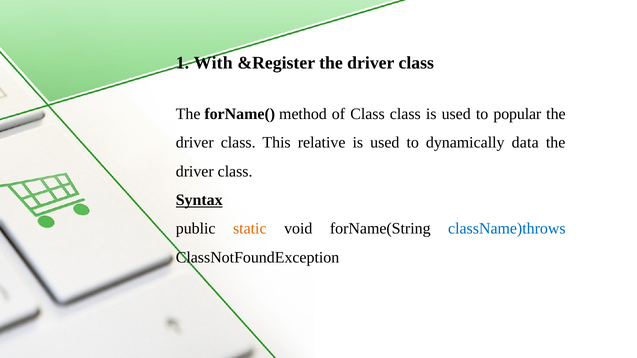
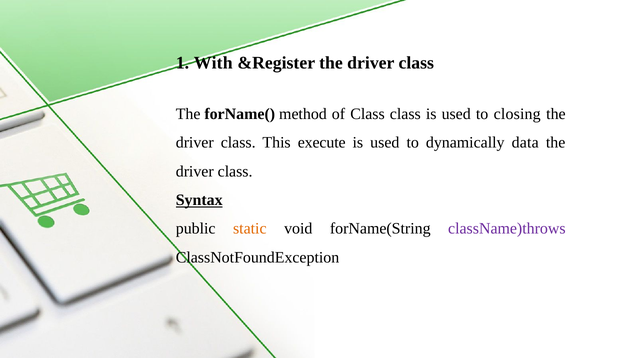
popular: popular -> closing (517, 114)
relative: relative -> execute (322, 143)
className)throws colour: blue -> purple (507, 229)
